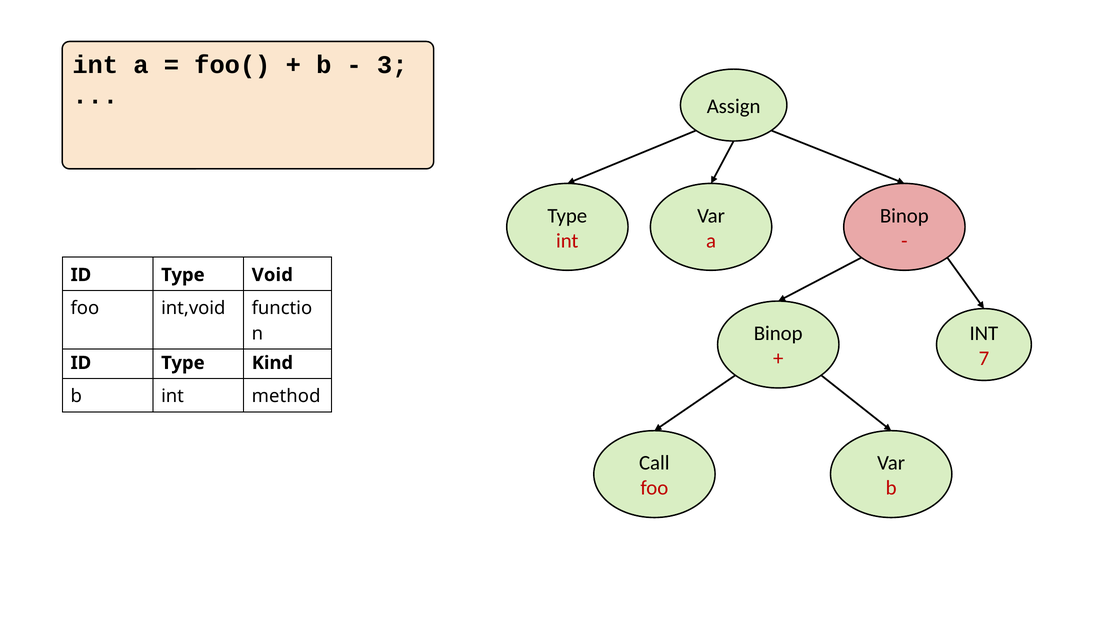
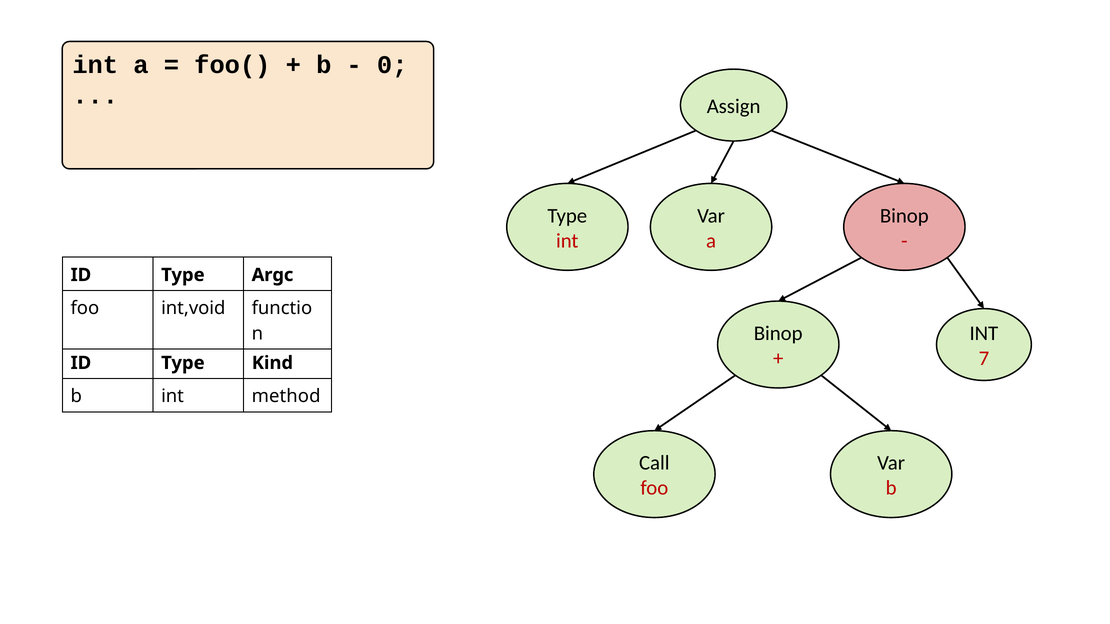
3: 3 -> 0 (392, 65)
Void: Void -> Argc (272, 275)
